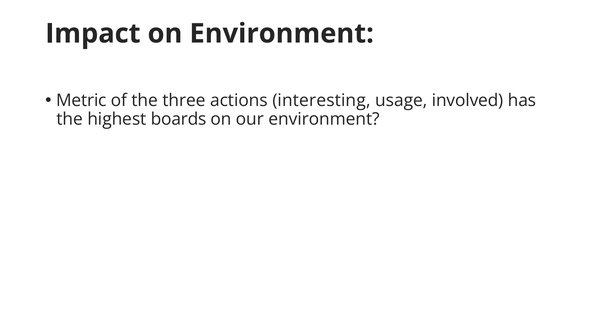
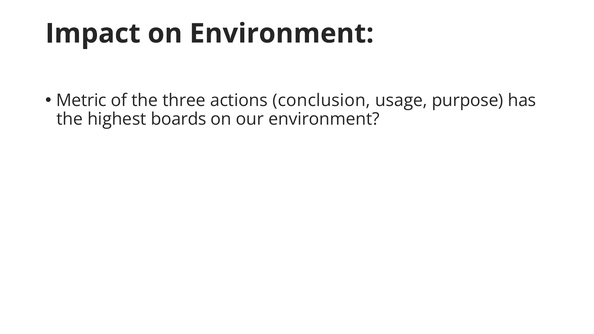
interesting: interesting -> conclusion (321, 100)
involved: involved -> purpose (468, 100)
